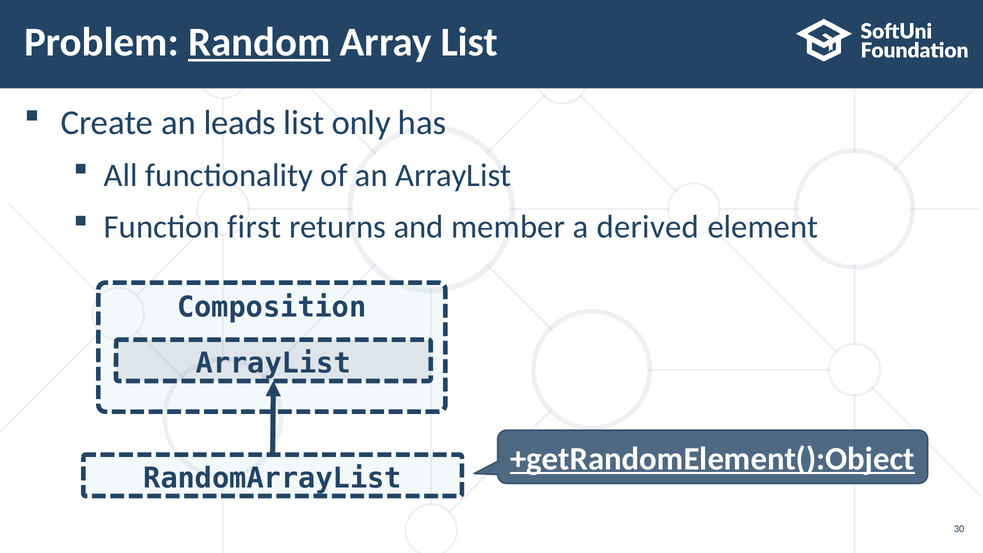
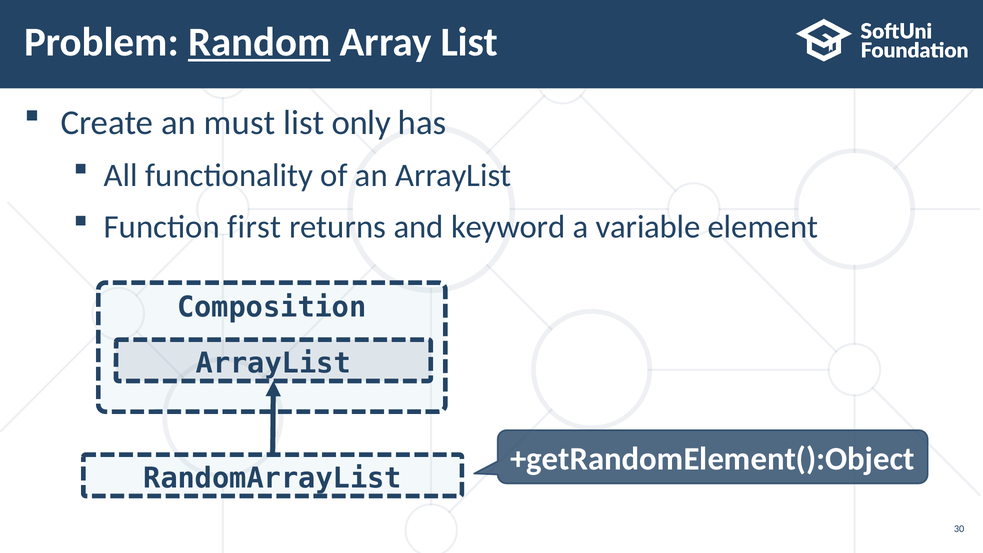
leads: leads -> must (240, 123)
member: member -> keyword (508, 227)
derived: derived -> variable (648, 227)
+getRandomElement():Object underline: present -> none (712, 459)
